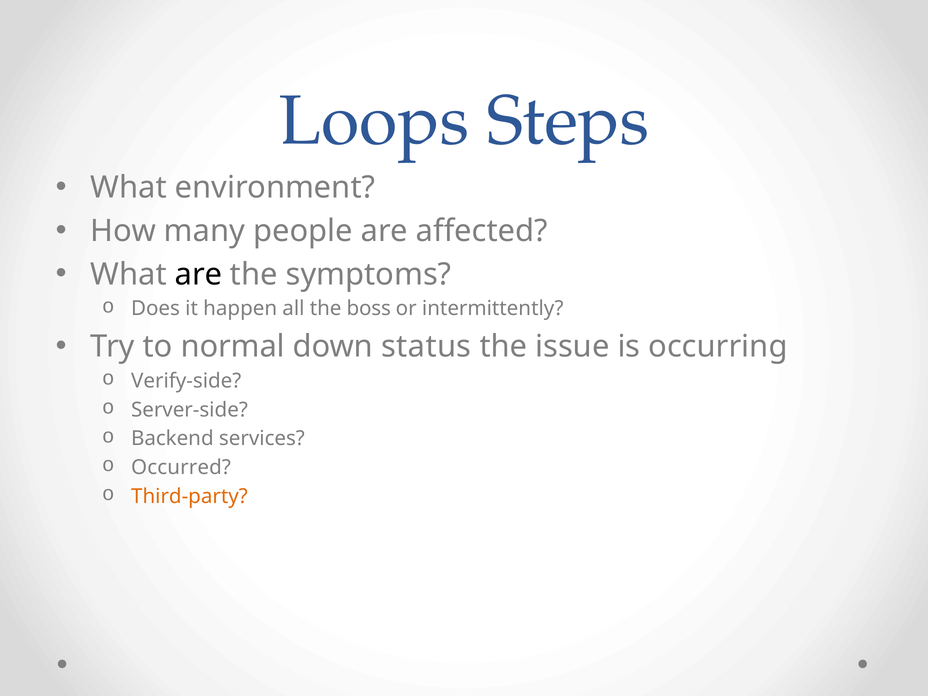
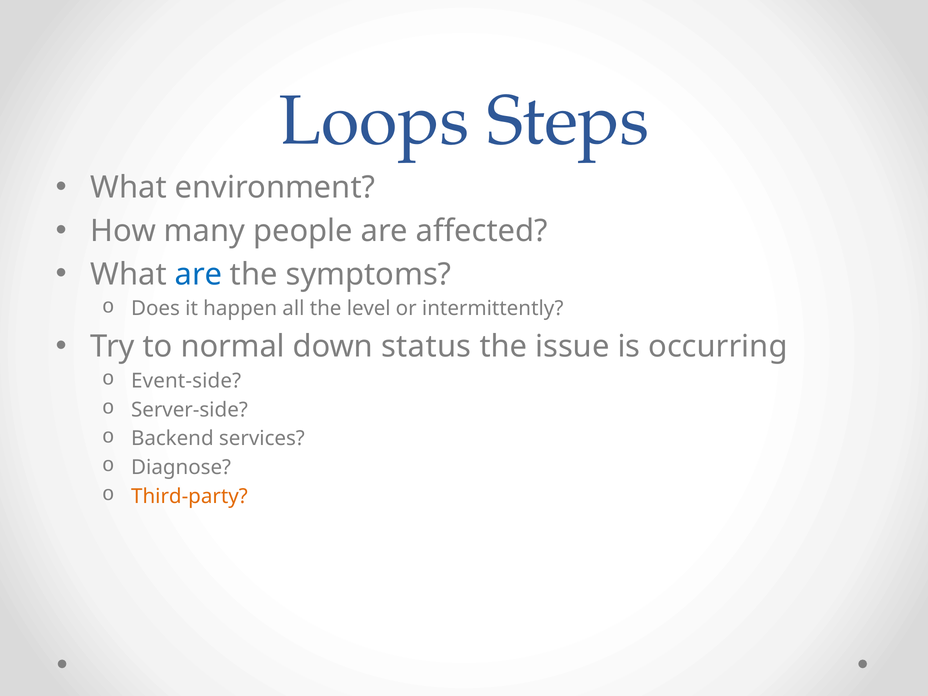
are colour: black -> blue (199, 274)
boss: boss -> level (369, 309)
Verify-side: Verify-side -> Event-side (186, 381)
Occurred: Occurred -> Diagnose (181, 467)
